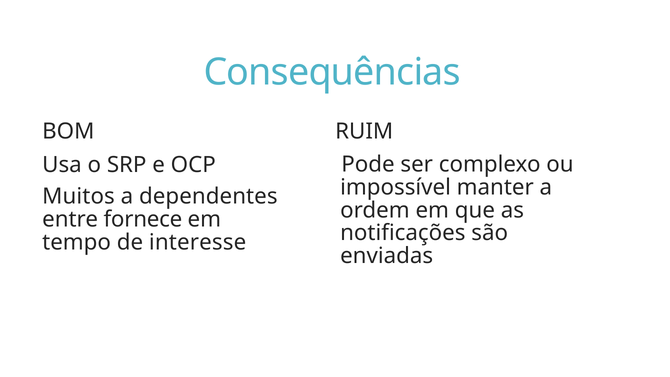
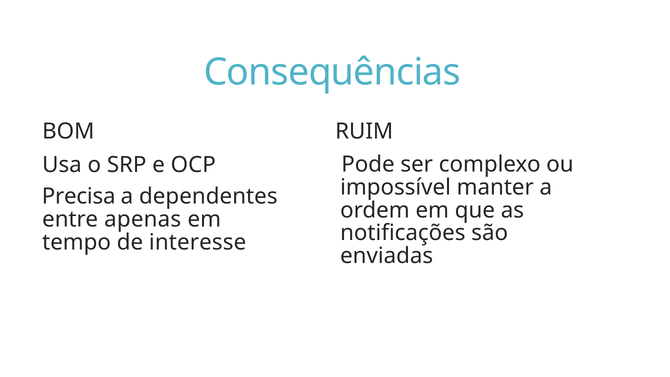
Muitos: Muitos -> Precisa (79, 197)
fornece: fornece -> apenas (143, 219)
